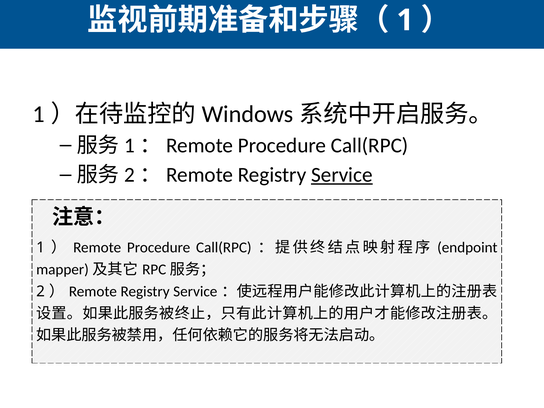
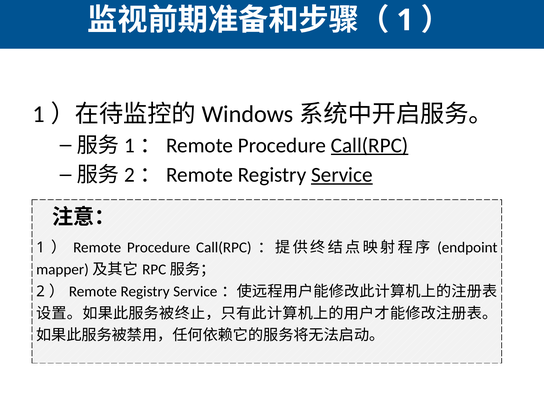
Call(RPC underline: none -> present (370, 145)
